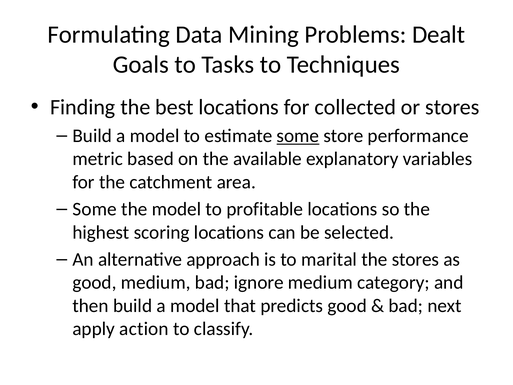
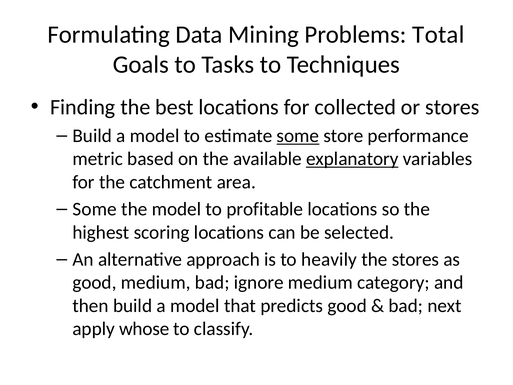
Dealt: Dealt -> Total (438, 35)
explanatory underline: none -> present (352, 159)
marital: marital -> heavily (329, 259)
action: action -> whose (144, 329)
